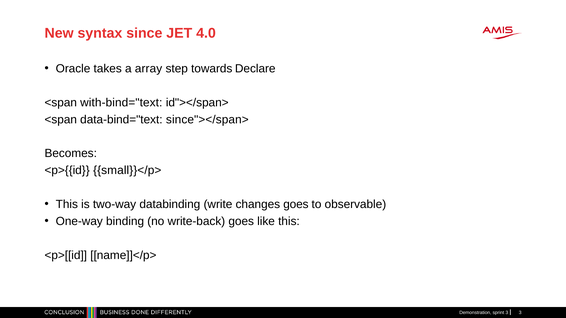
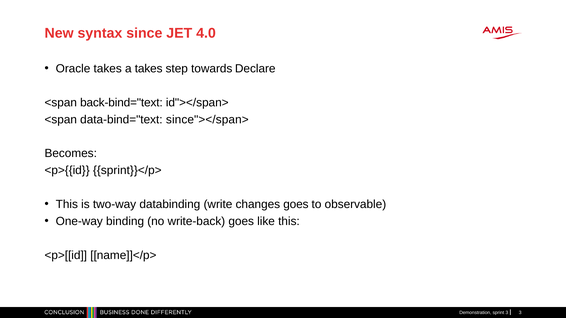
a array: array -> takes (149, 69)
with-bind="text: with-bind="text -> back-bind="text (121, 103)
small}}</p>: small}}</p> -> sprint}}</p> (127, 171)
